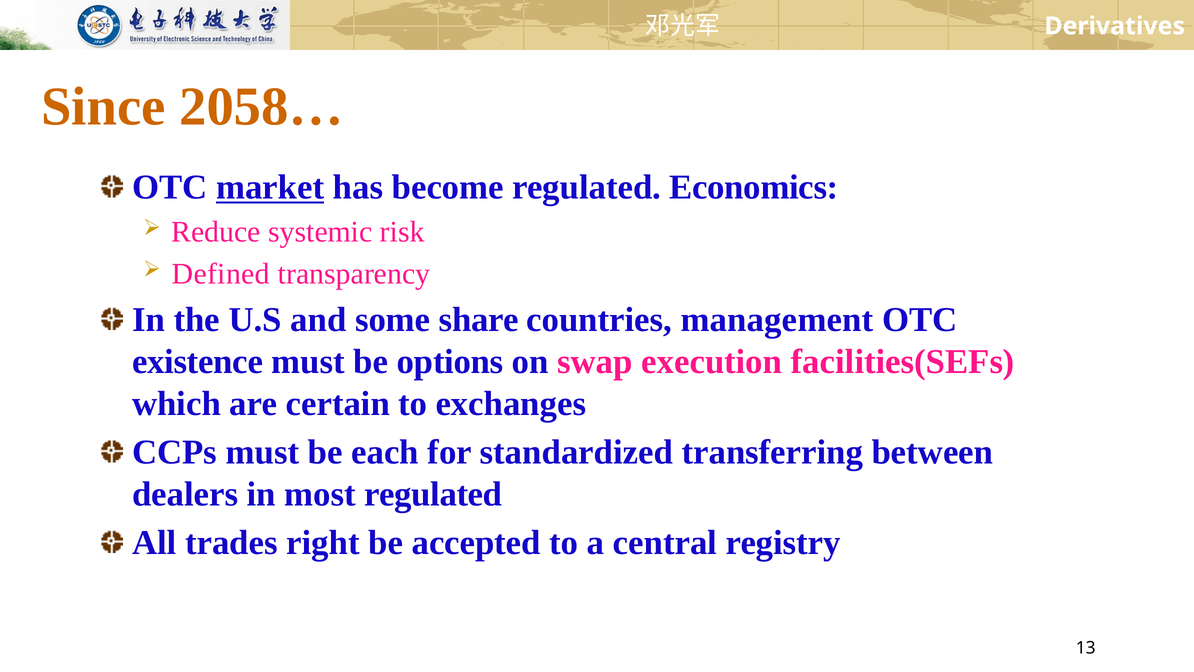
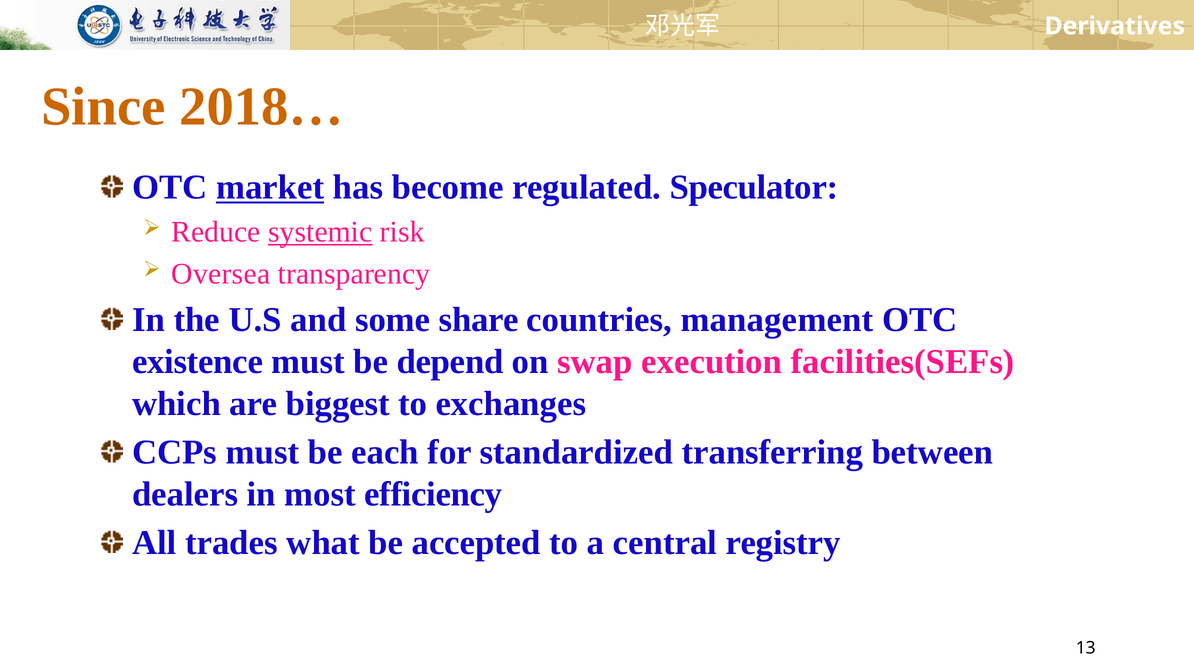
2058…: 2058… -> 2018… (261, 106)
Economics: Economics -> Speculator (754, 187)
systemic underline: none -> present (320, 232)
Defined: Defined -> Oversea (221, 274)
options: options -> depend (450, 361)
certain: certain -> biggest (338, 403)
most regulated: regulated -> efficiency (433, 494)
right: right -> what (323, 543)
